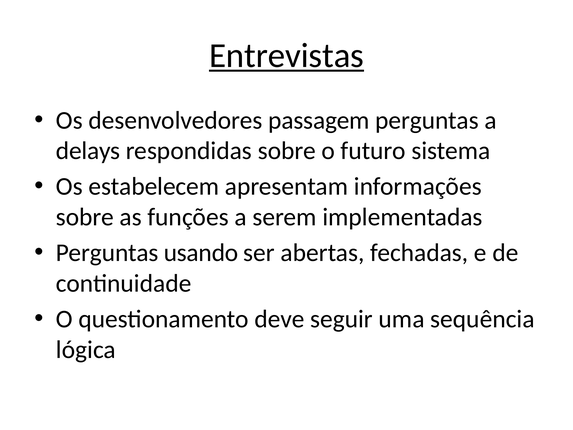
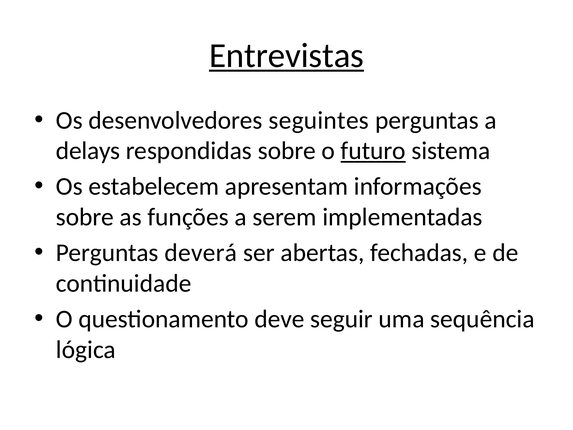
passagem: passagem -> seguintes (319, 120)
futuro underline: none -> present (373, 151)
usando: usando -> deverá (201, 253)
